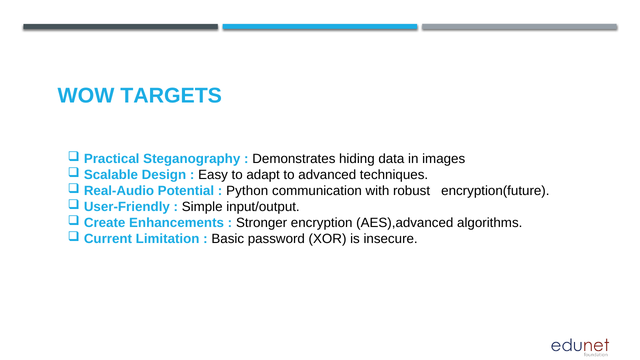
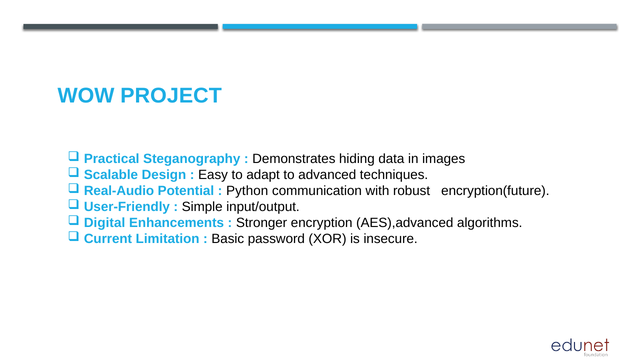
TARGETS: TARGETS -> PROJECT (171, 96)
Create: Create -> Digital (105, 223)
